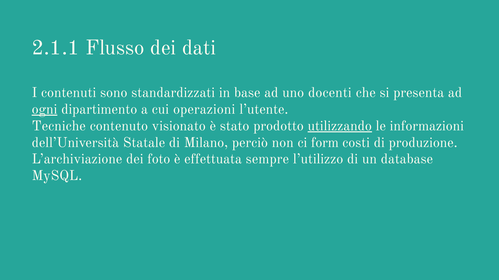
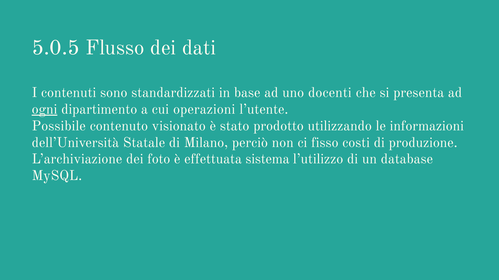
2.1.1: 2.1.1 -> 5.0.5 (56, 48)
Tecniche: Tecniche -> Possibile (59, 126)
utilizzando underline: present -> none (340, 126)
form: form -> fisso (325, 143)
sempre: sempre -> sistema (267, 159)
